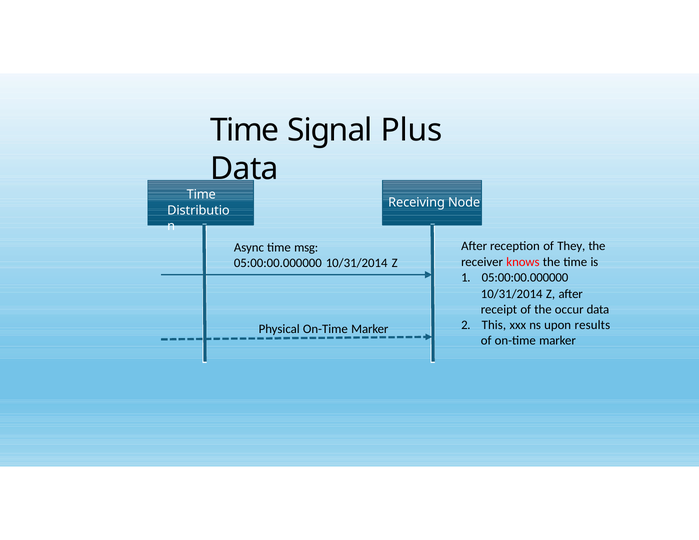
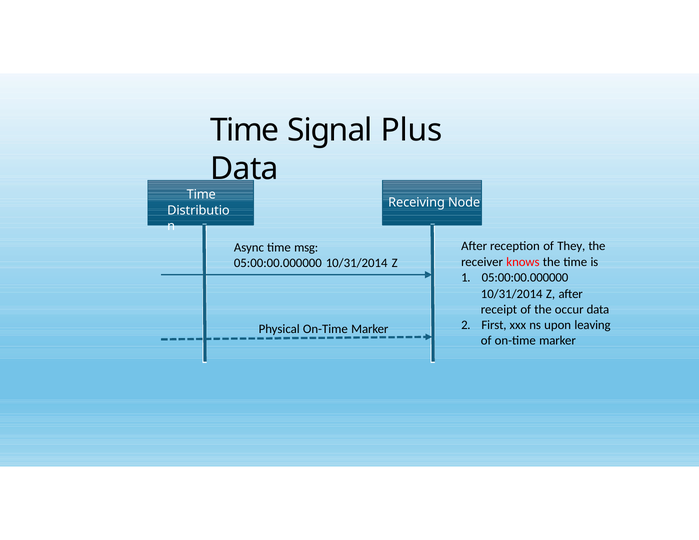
This: This -> First (494, 325)
results: results -> leaving (593, 325)
